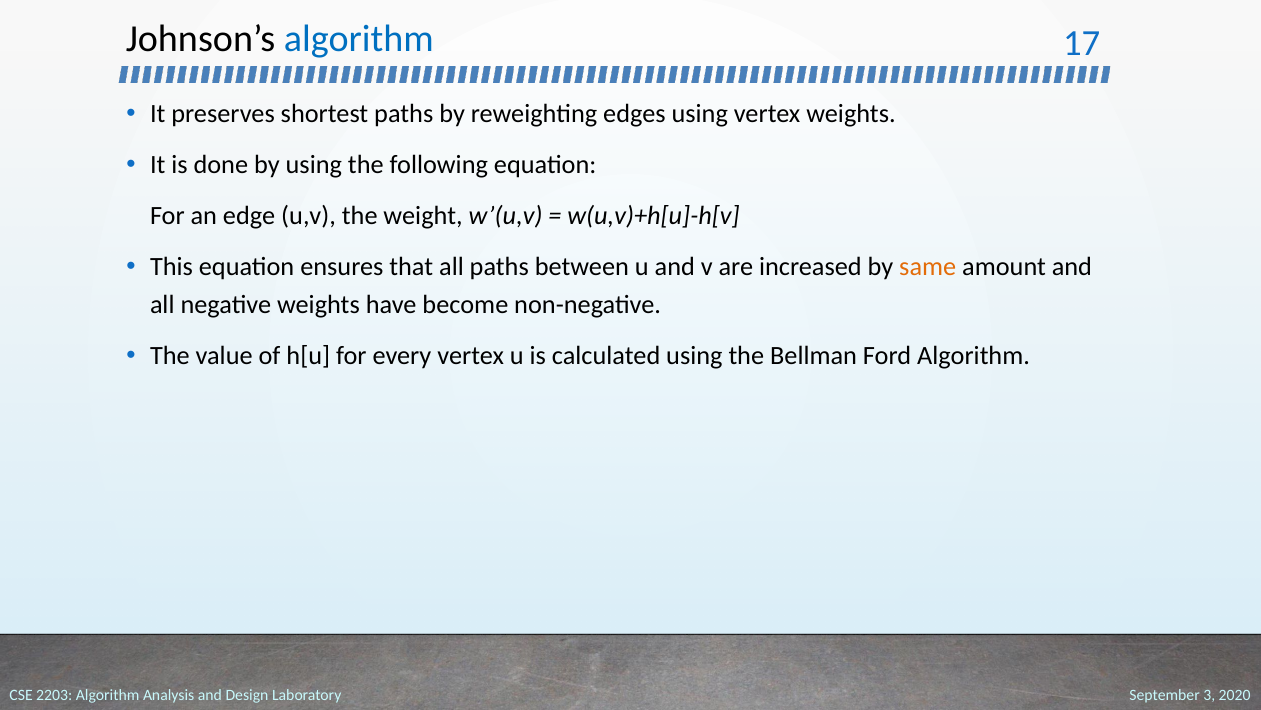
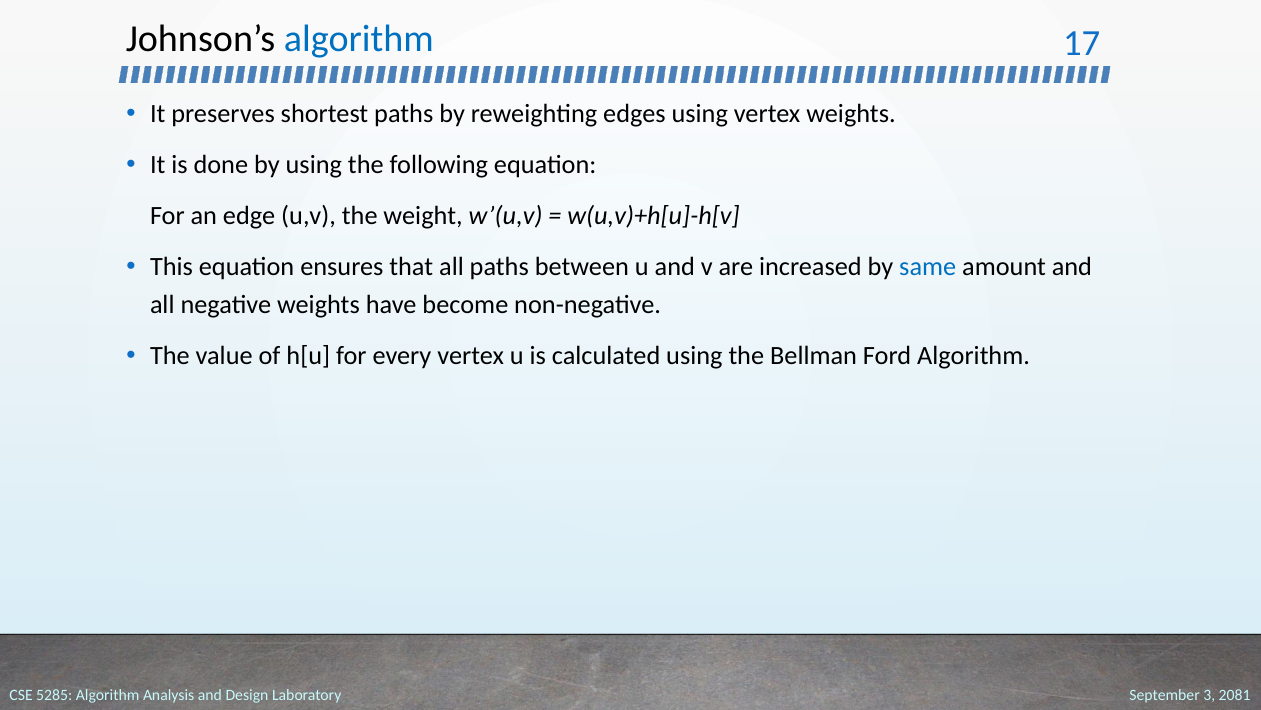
same colour: orange -> blue (928, 267)
2203: 2203 -> 5285 (54, 694)
2020: 2020 -> 2081 (1235, 694)
